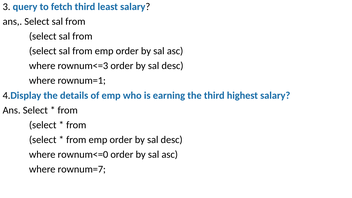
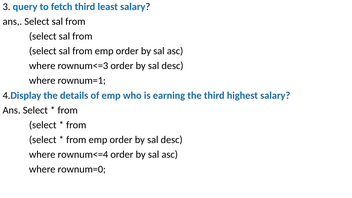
rownum<=0: rownum<=0 -> rownum<=4 (83, 154)
rownum=7: rownum=7 -> rownum=0 (82, 169)
